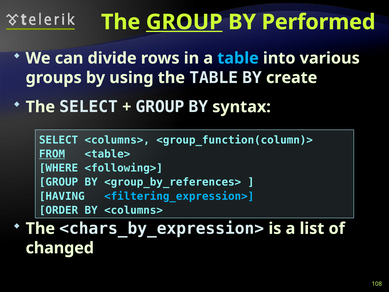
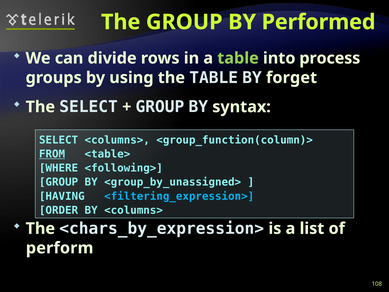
GROUP underline: present -> none (184, 22)
table colour: light blue -> light green (238, 58)
various: various -> process (330, 58)
create: create -> forget (292, 78)
<group_by_references>: <group_by_references> -> <group_by_unassigned> (173, 182)
changed: changed -> perform (60, 248)
